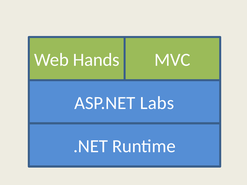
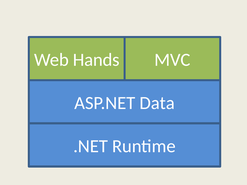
Labs: Labs -> Data (157, 103)
